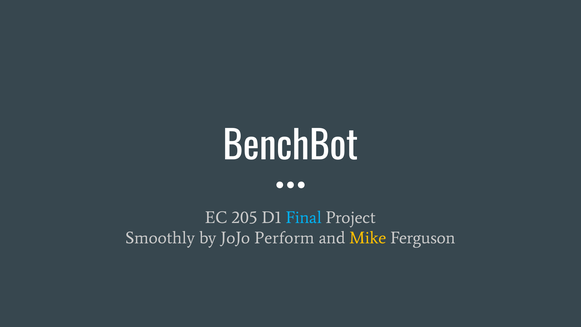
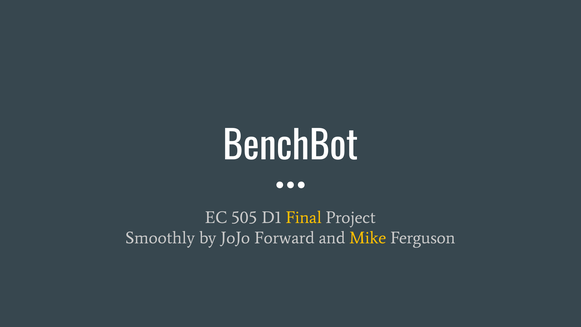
205: 205 -> 505 (244, 218)
Final colour: light blue -> yellow (304, 218)
Perform: Perform -> Forward (285, 238)
